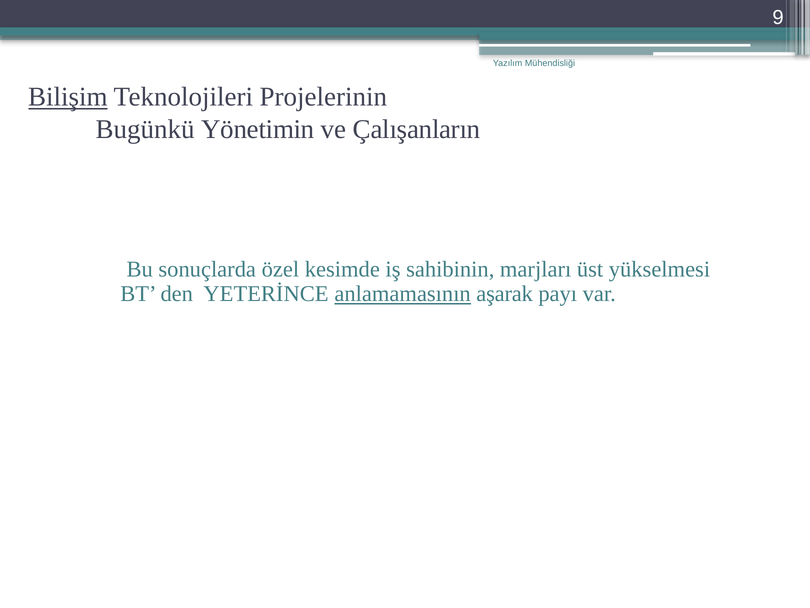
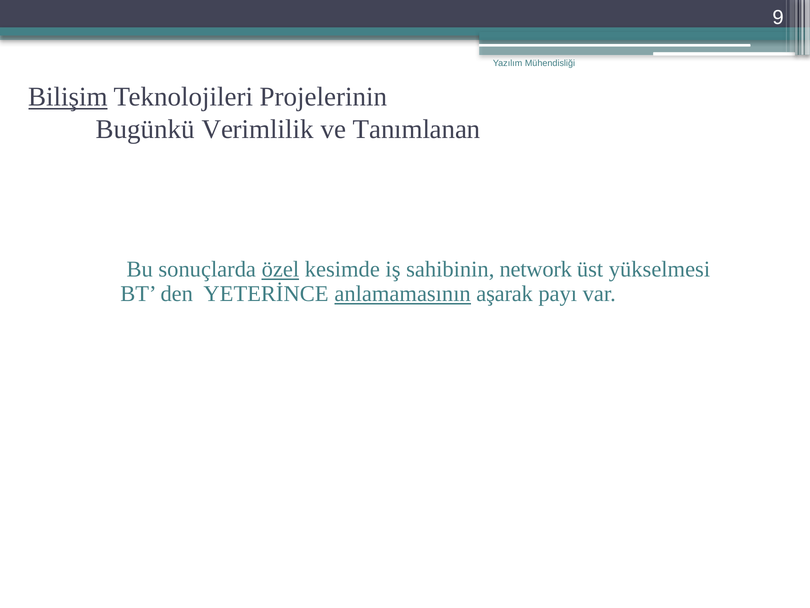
Yönetimin: Yönetimin -> Verimlilik (258, 129)
Çalışanların: Çalışanların -> Tanımlanan (417, 129)
özel underline: none -> present (280, 269)
marjları: marjları -> network (536, 269)
